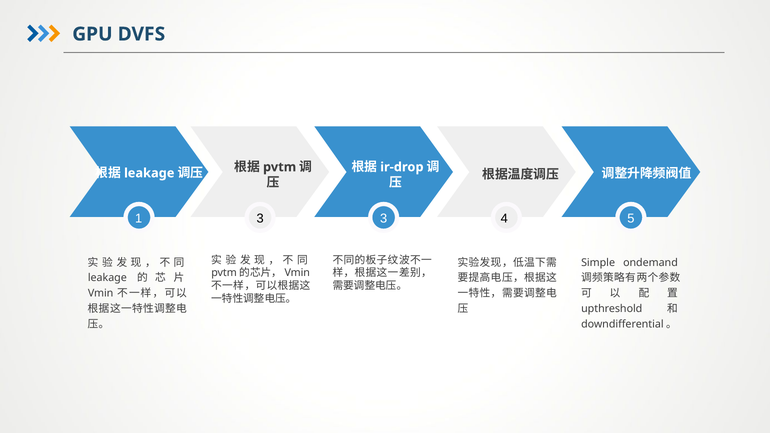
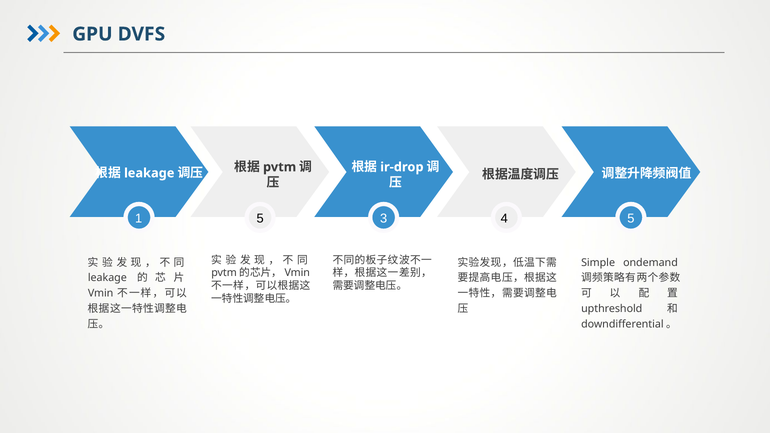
1 3: 3 -> 5 (260, 218)
